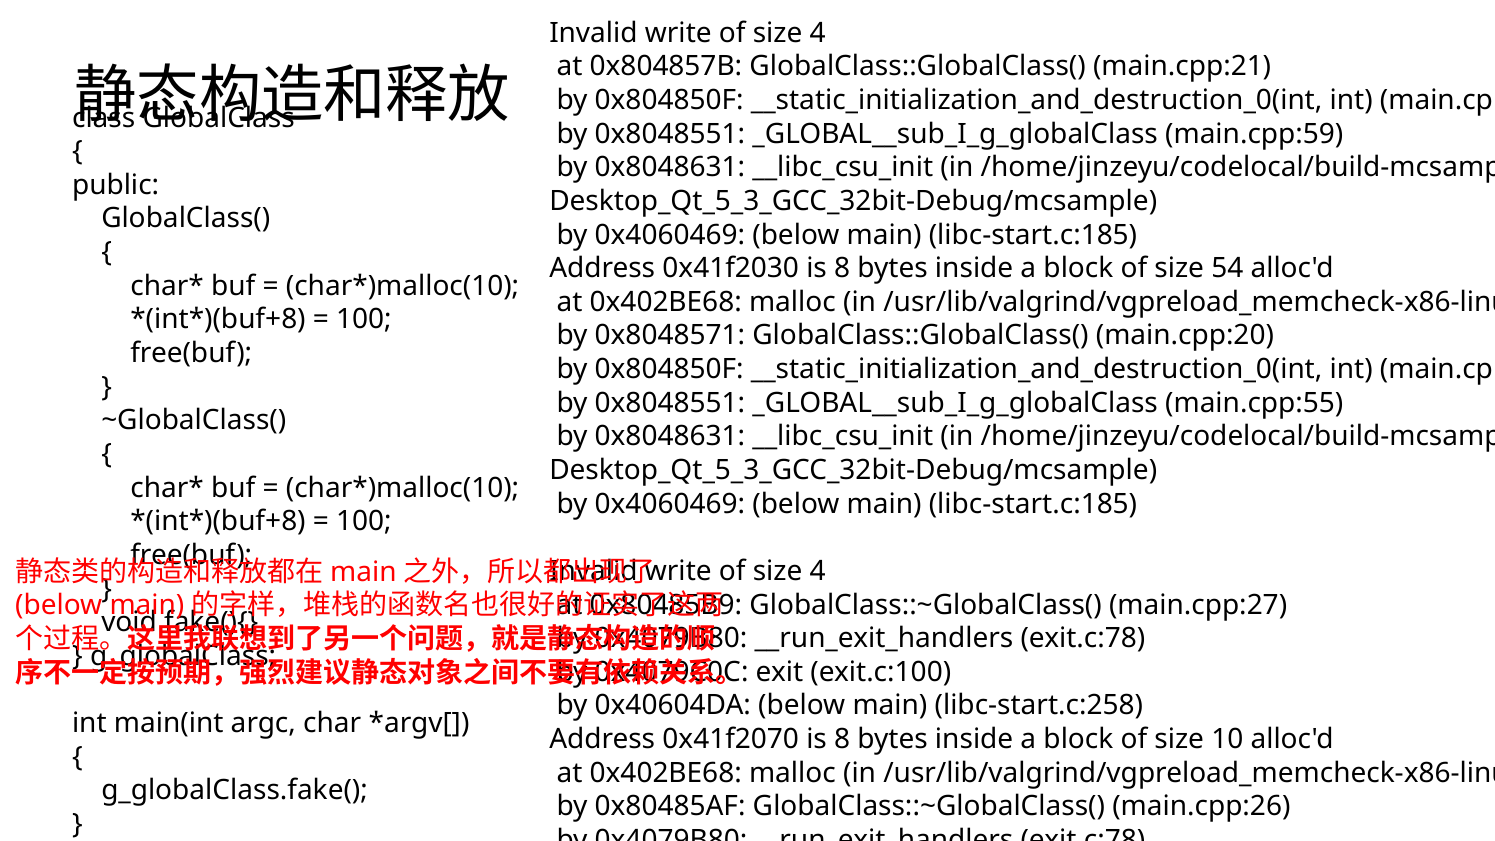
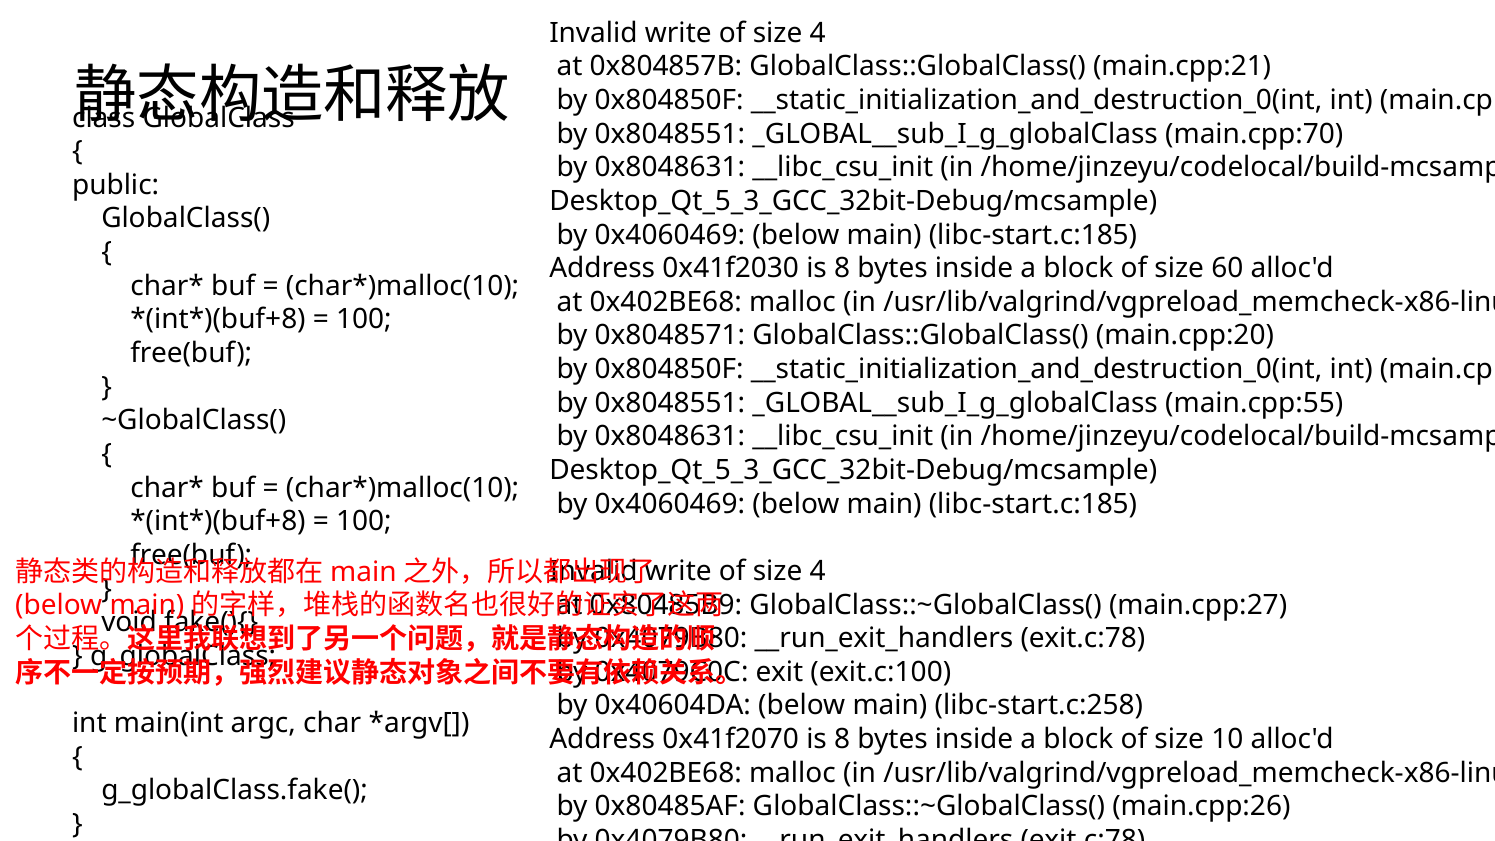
main.cpp:59: main.cpp:59 -> main.cpp:70 (1254, 134)
54: 54 -> 60 (1227, 268)
